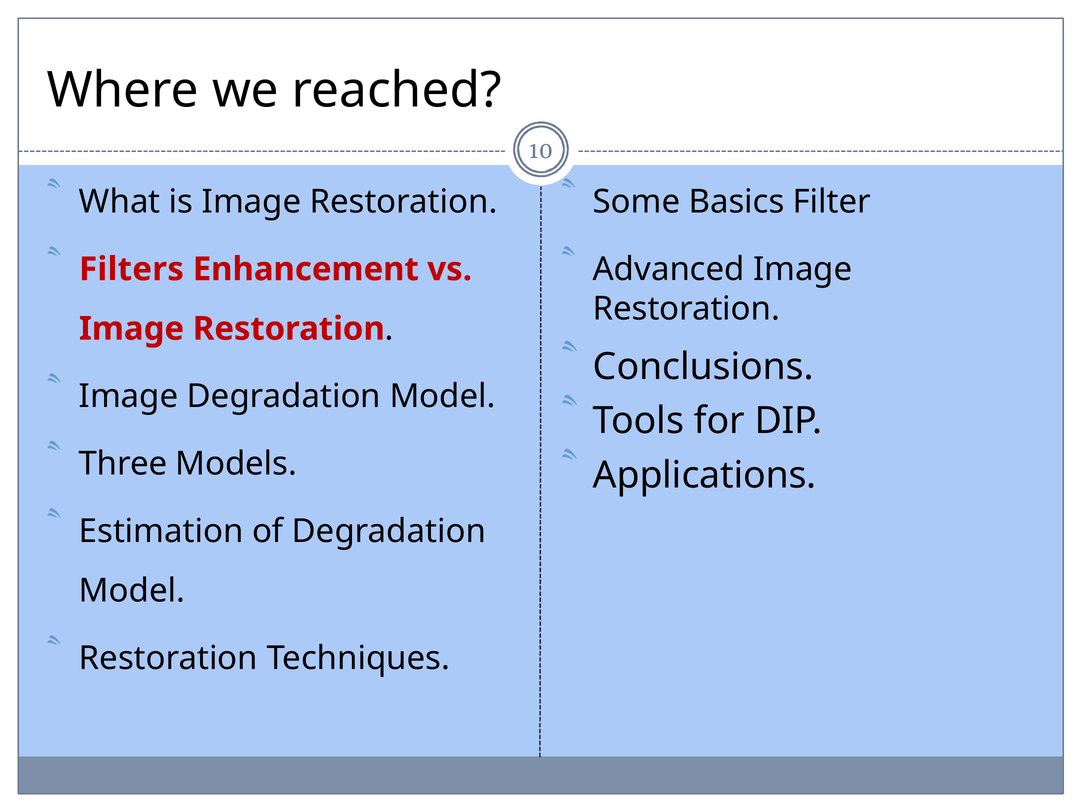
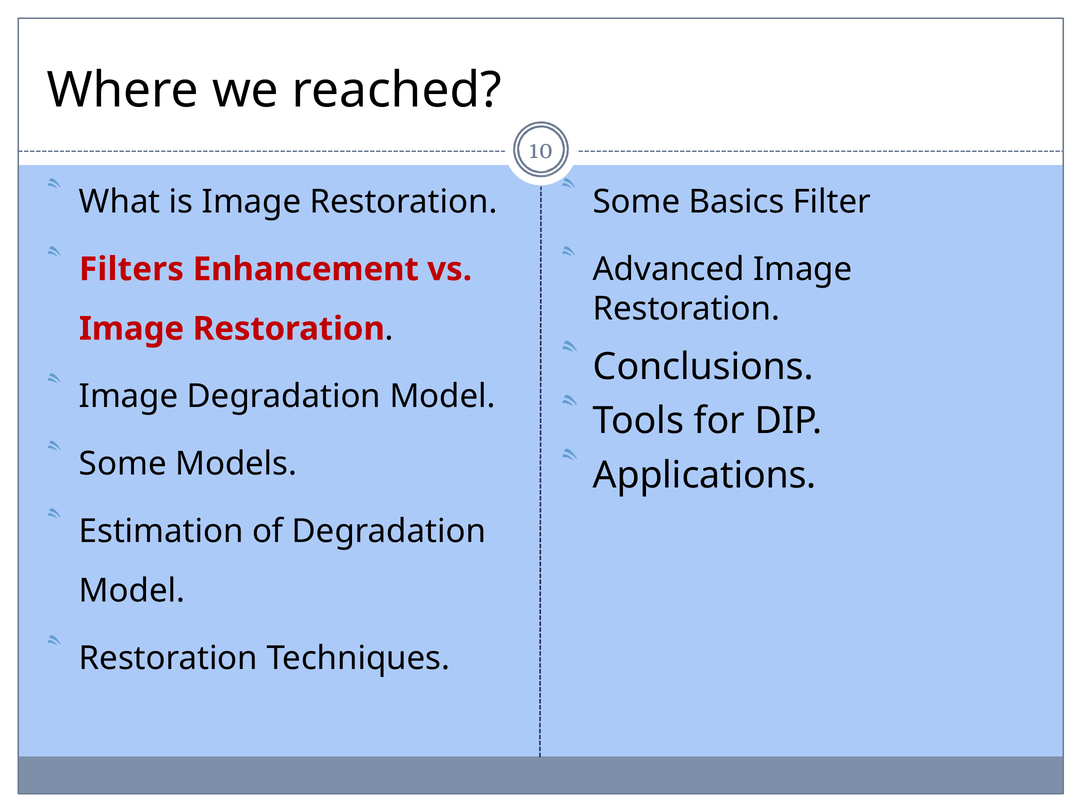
Three: Three -> Some (123, 464)
